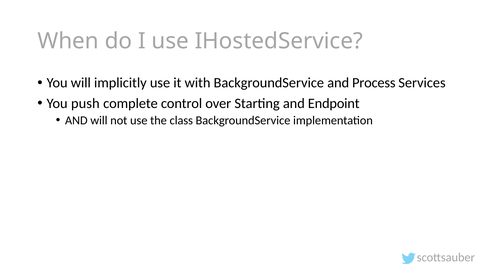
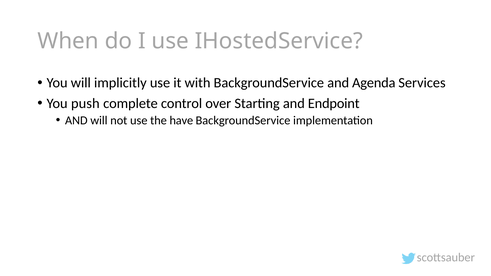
Process: Process -> Agenda (374, 83)
class: class -> have (181, 120)
